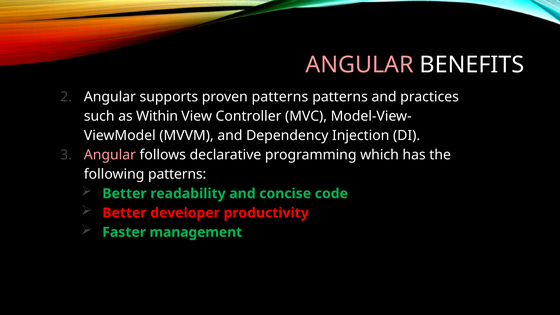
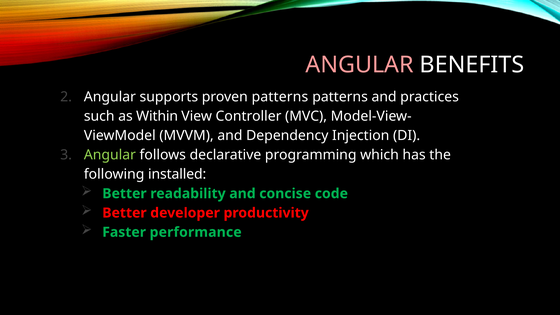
Angular colour: pink -> light green (110, 155)
following patterns: patterns -> installed (177, 174)
management: management -> performance (196, 232)
